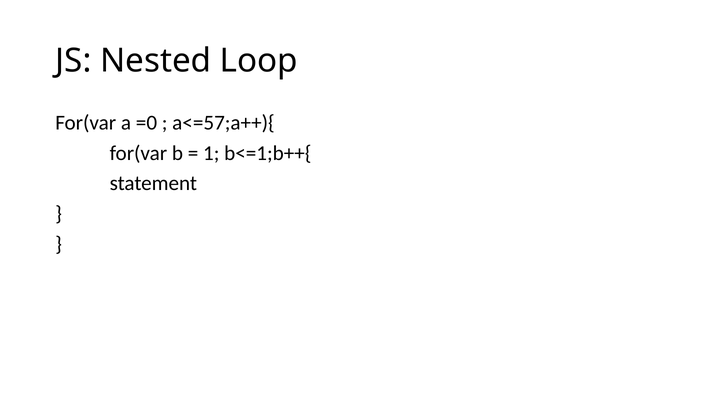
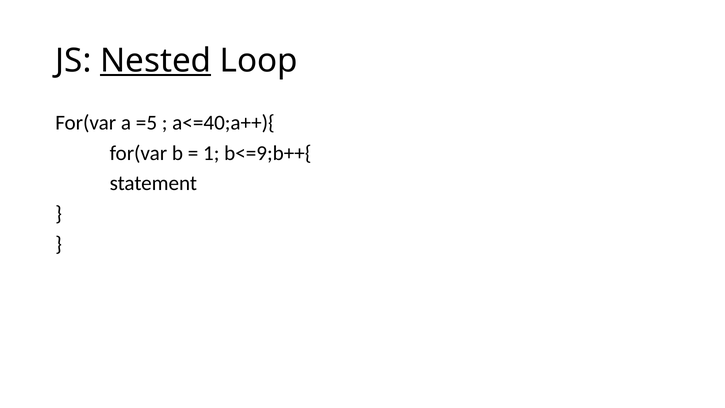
Nested underline: none -> present (156, 61)
=0: =0 -> =5 (146, 123)
a<=57;a++){: a<=57;a++){ -> a<=40;a++){ (223, 123)
b<=1;b++{: b<=1;b++{ -> b<=9;b++{ (268, 153)
